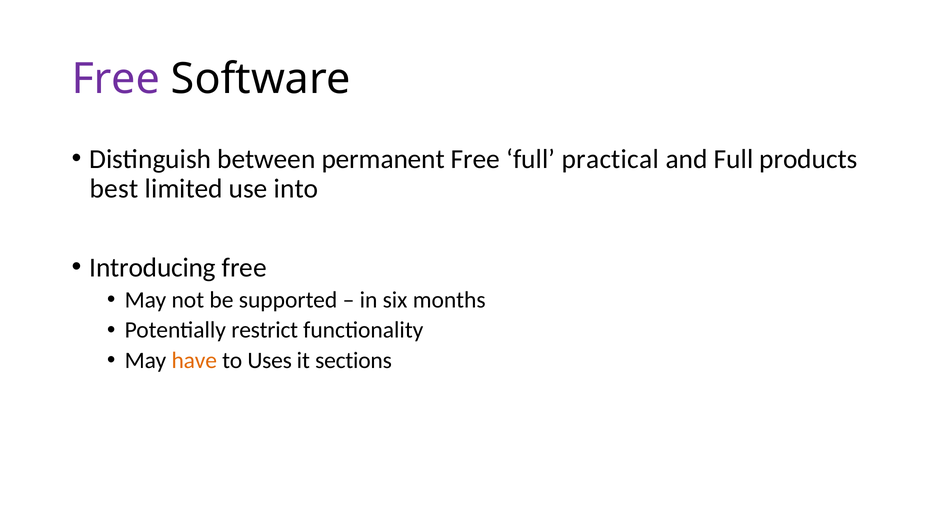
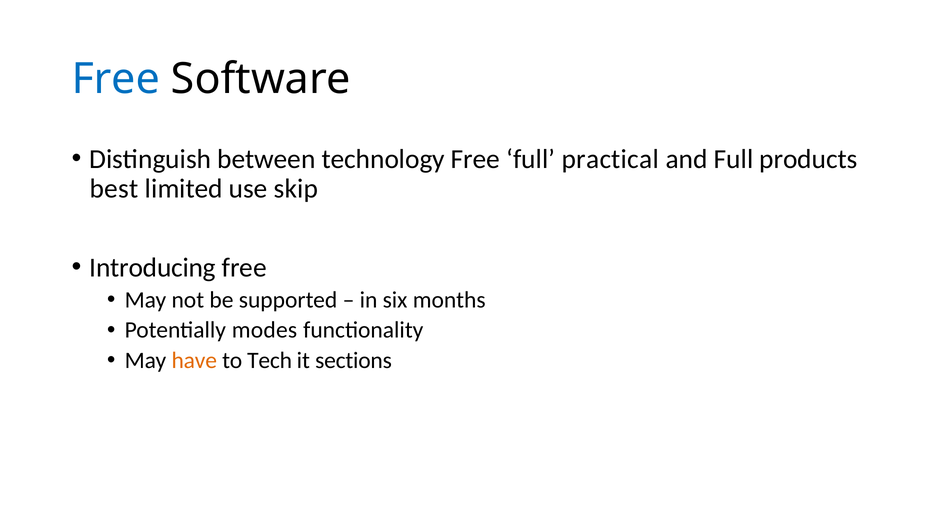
Free colour: purple -> blue (116, 79)
permanent: permanent -> technology (383, 159)
into: into -> skip (296, 189)
restrict: restrict -> modes (264, 330)
Uses: Uses -> Tech (270, 361)
